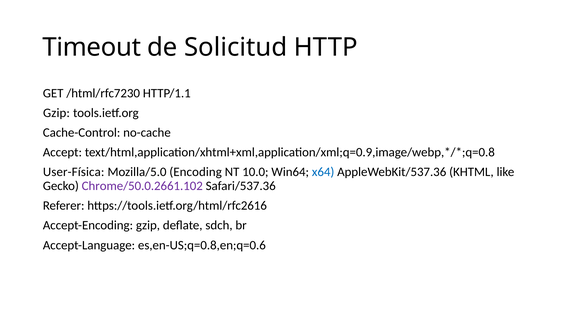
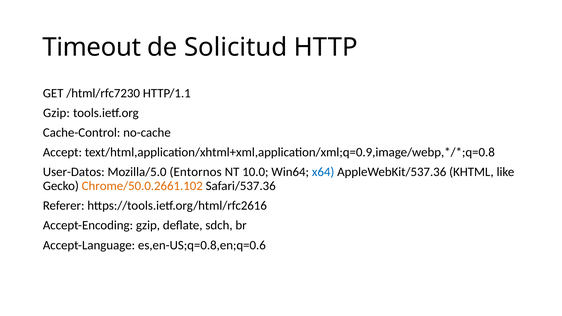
User-Física: User-Física -> User-Datos (74, 172)
Encoding: Encoding -> Entornos (196, 172)
Chrome/50.0.2661.102 colour: purple -> orange (142, 186)
